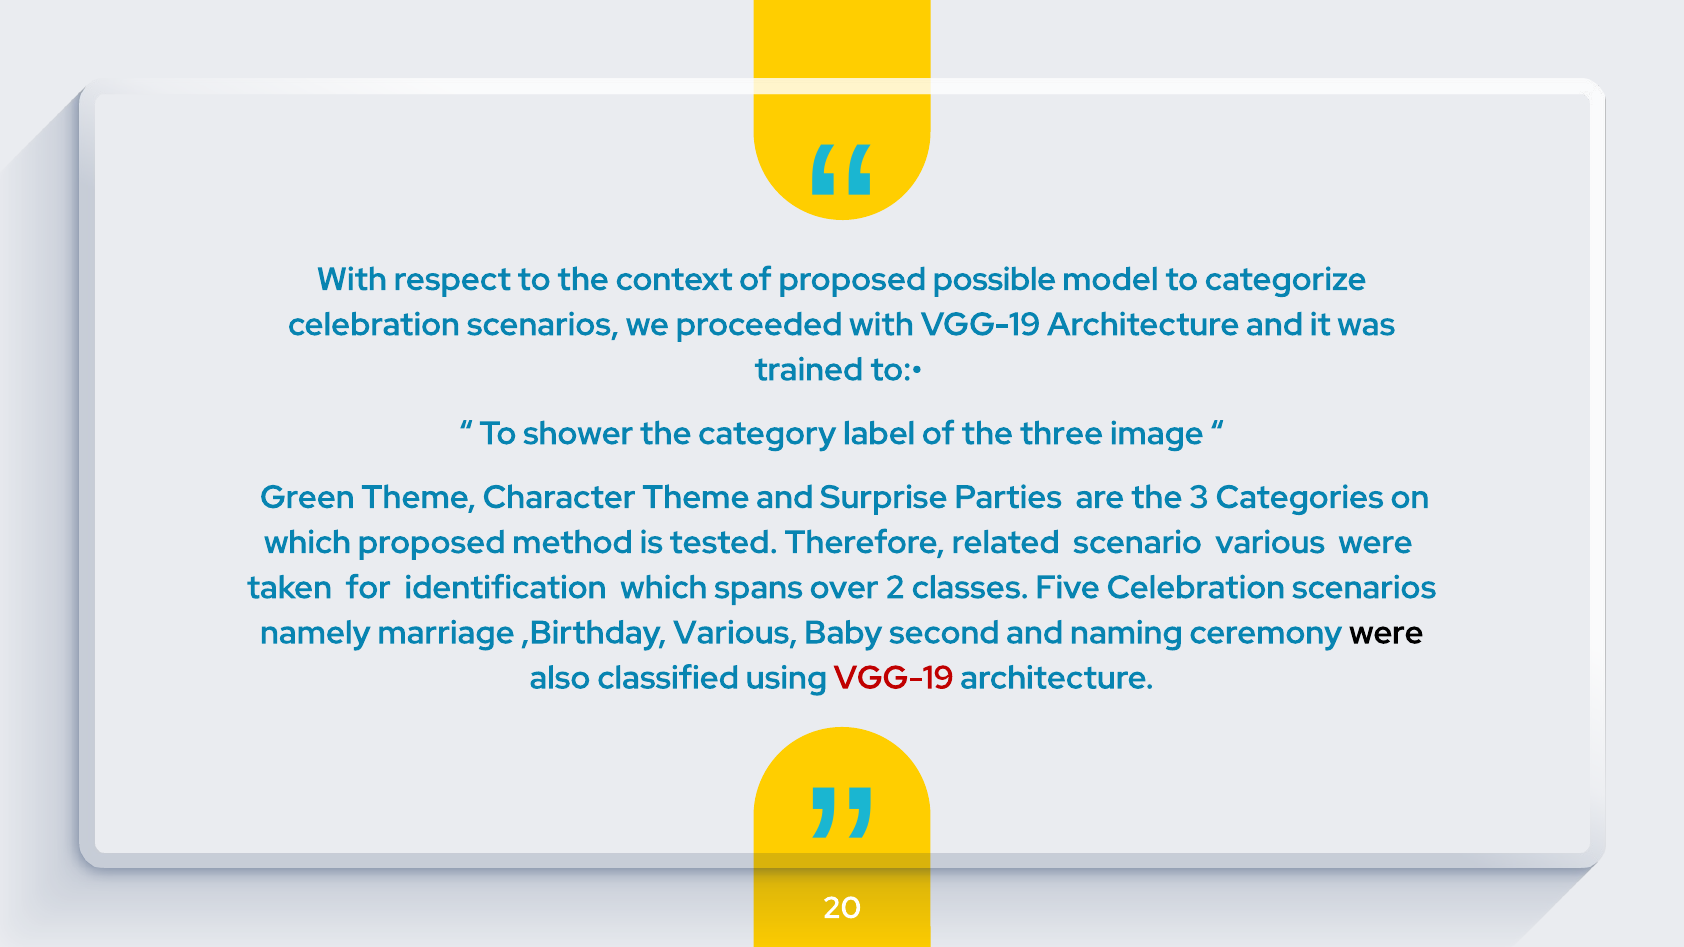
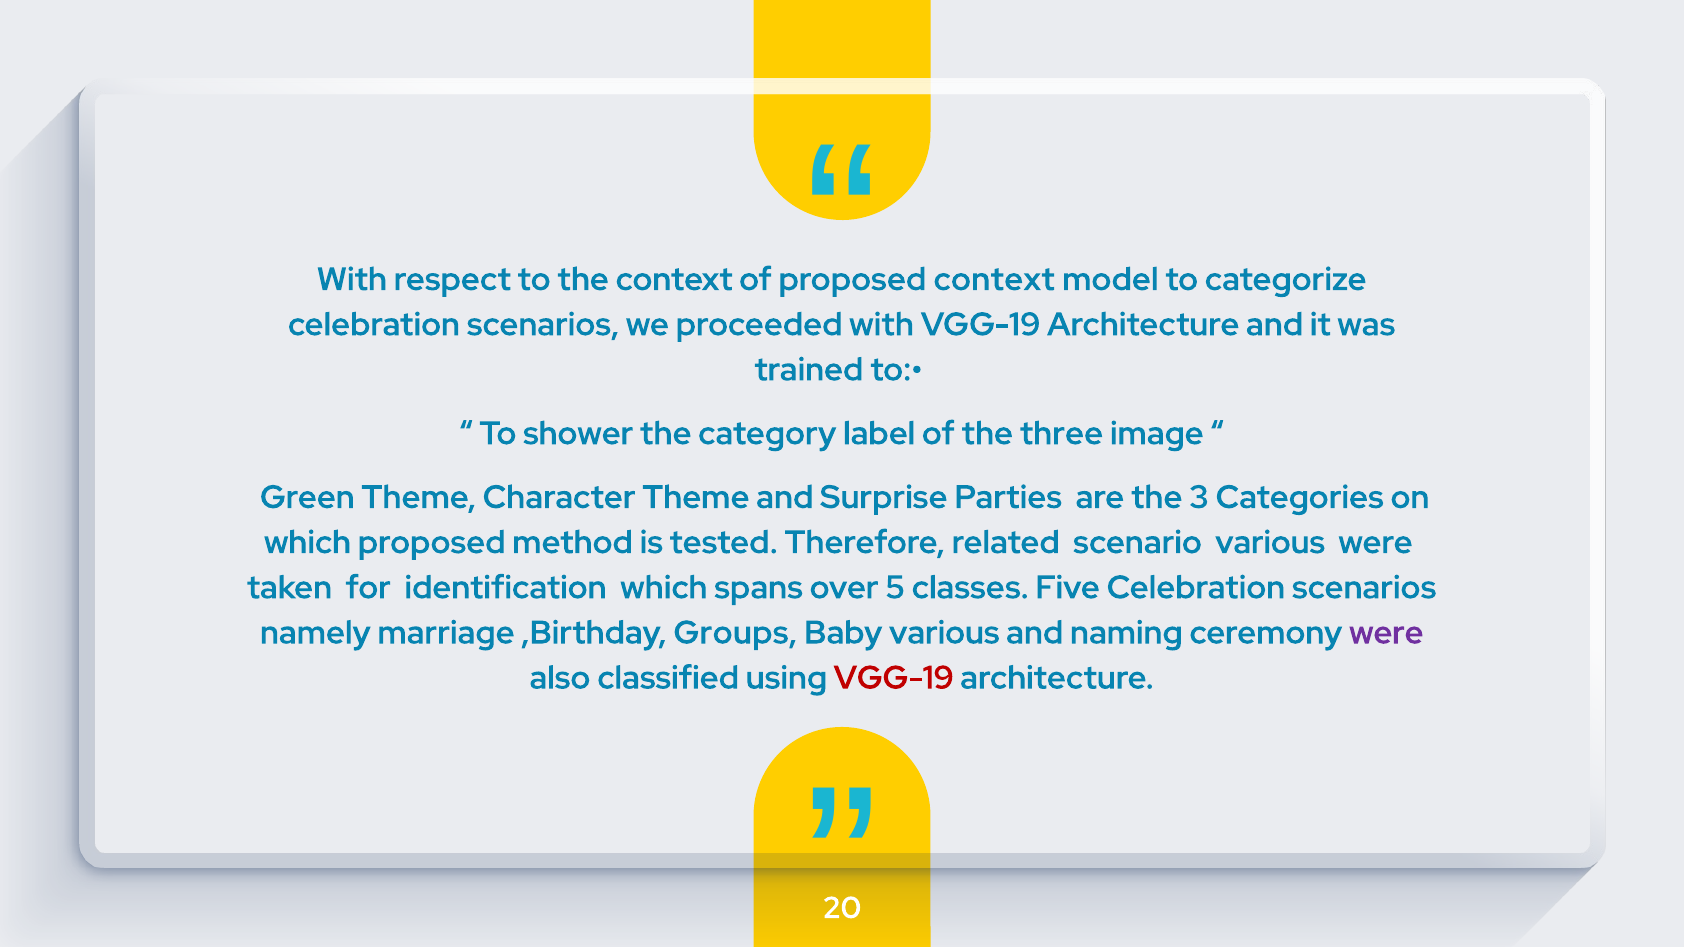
possible: possible -> context (994, 279)
2: 2 -> 5 (895, 588)
,Birthday Various: Various -> Groups (735, 633)
Baby second: second -> various (944, 633)
were colour: black -> purple (1386, 633)
